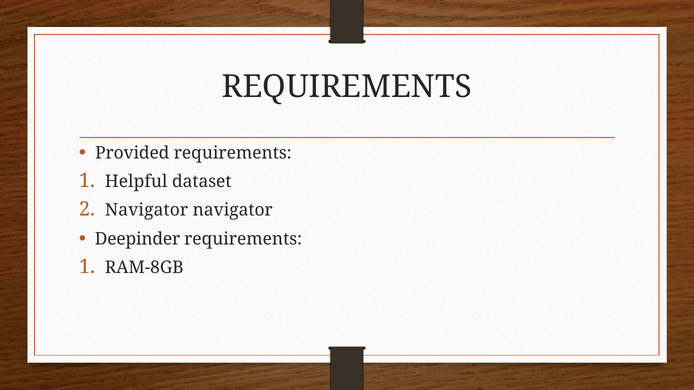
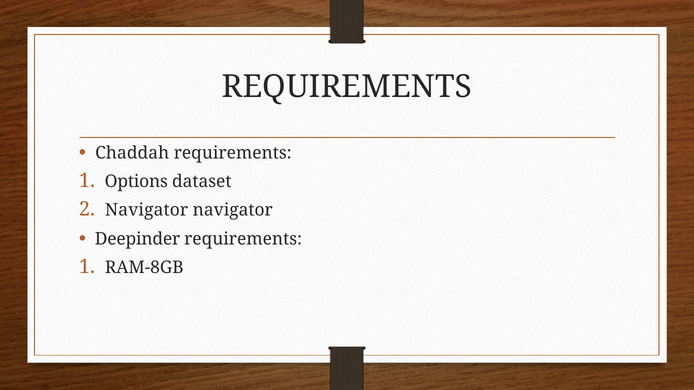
Provided: Provided -> Chaddah (132, 153)
Helpful: Helpful -> Options (136, 182)
